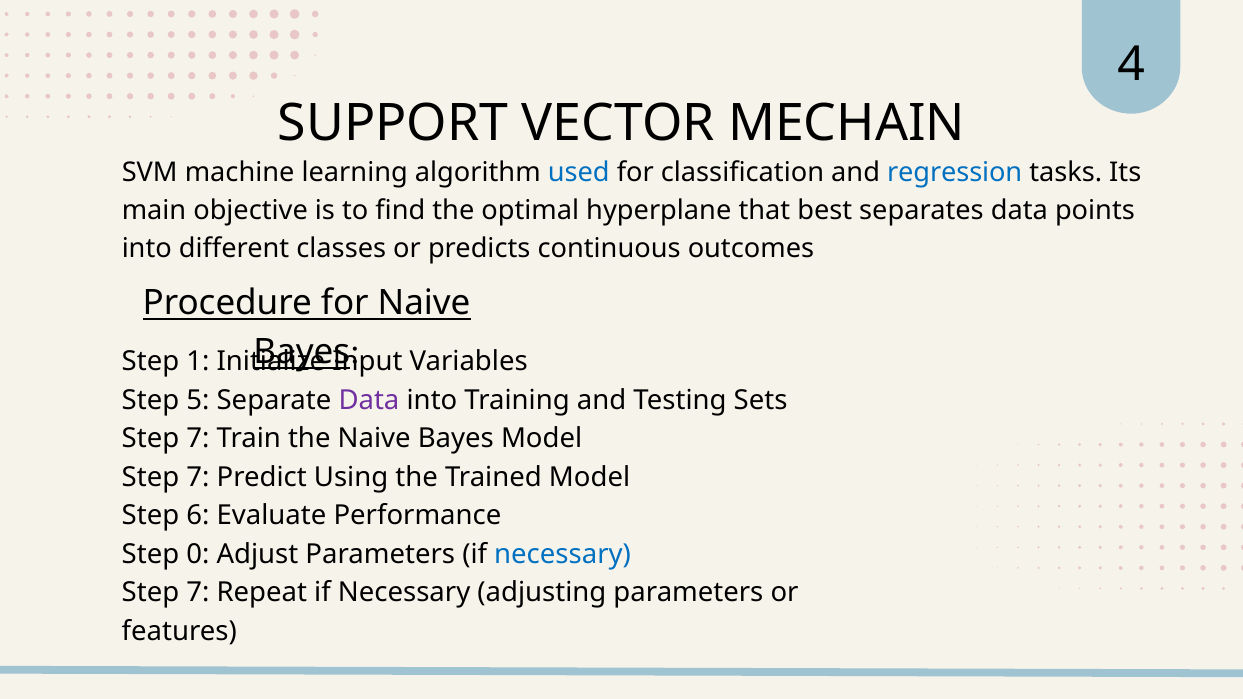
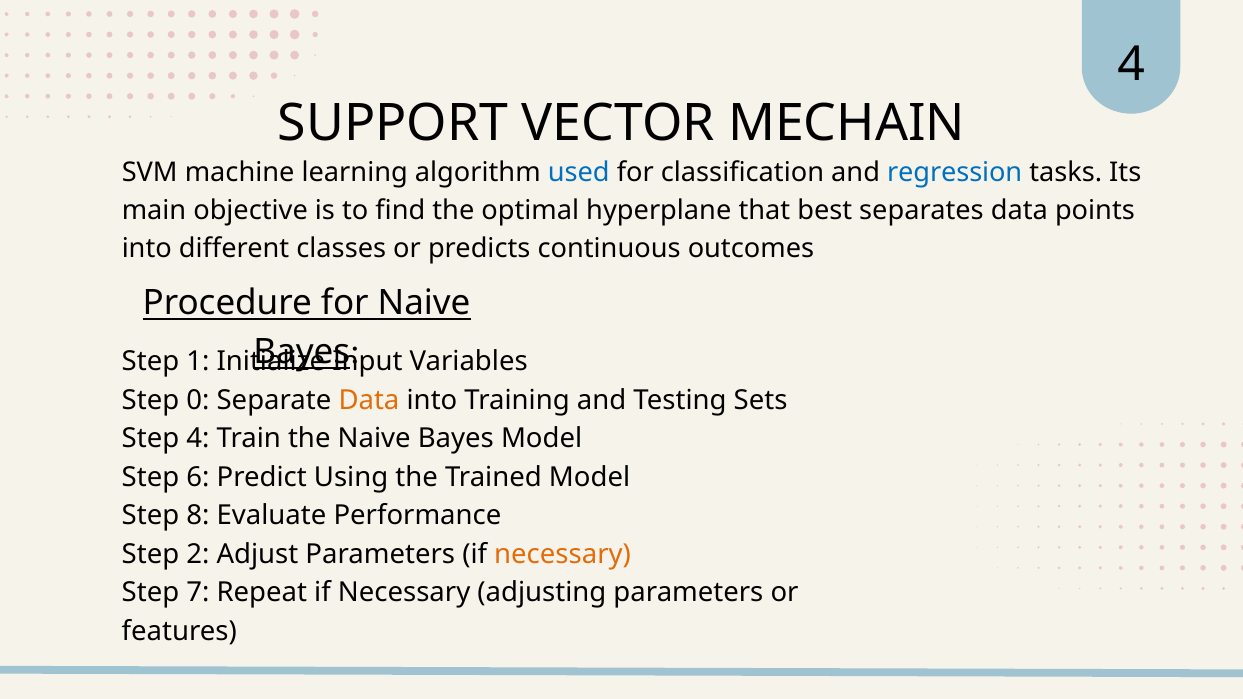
5: 5 -> 0 (198, 400)
Data colour: purple -> orange (369, 400)
7: 7 -> 4 (198, 439)
7: 7 -> 6 (198, 477)
6: 6 -> 8 (198, 516)
0: 0 -> 2 (198, 554)
necessary colour: blue -> orange (563, 554)
